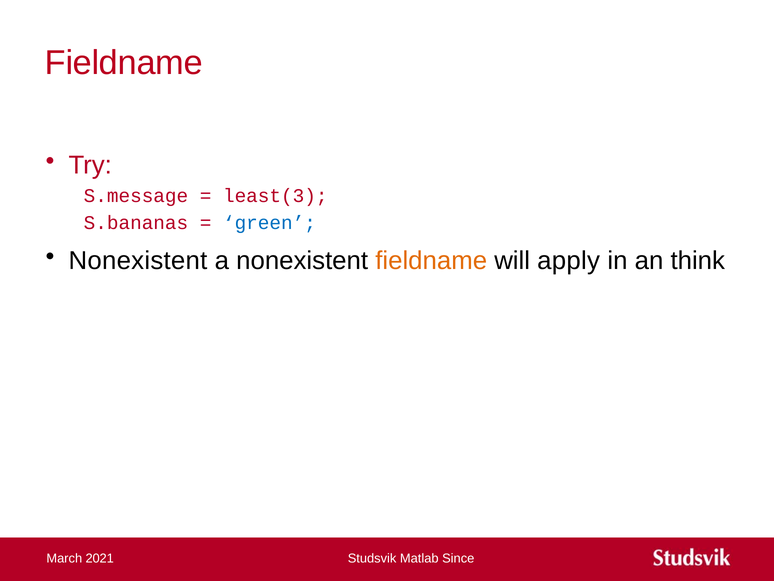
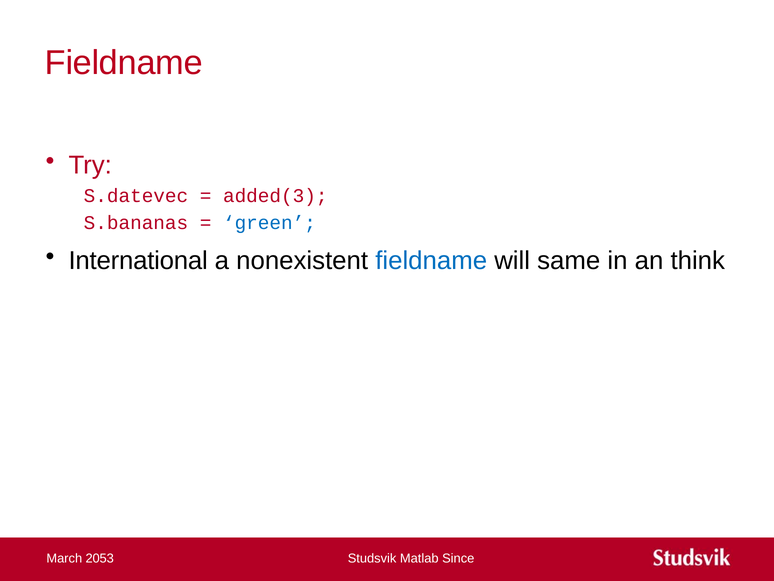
S.message: S.message -> S.datevec (136, 196)
least(3: least(3 -> added(3 (275, 196)
Nonexistent: Nonexistent -> International (138, 261)
fieldname colour: orange -> blue (431, 261)
apply: apply -> same (569, 261)
2021: 2021 -> 2053 (100, 558)
